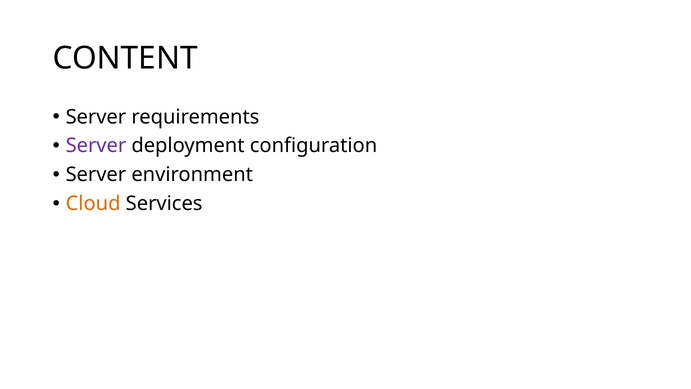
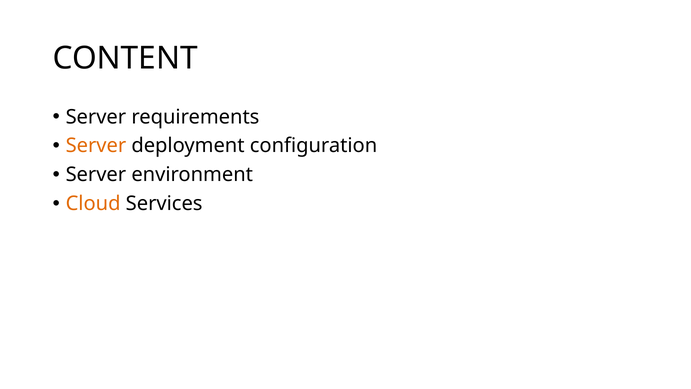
Server colour: purple -> orange (96, 146)
